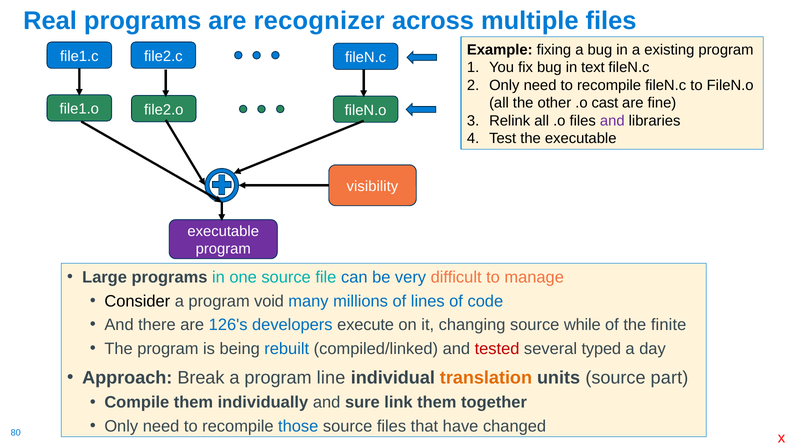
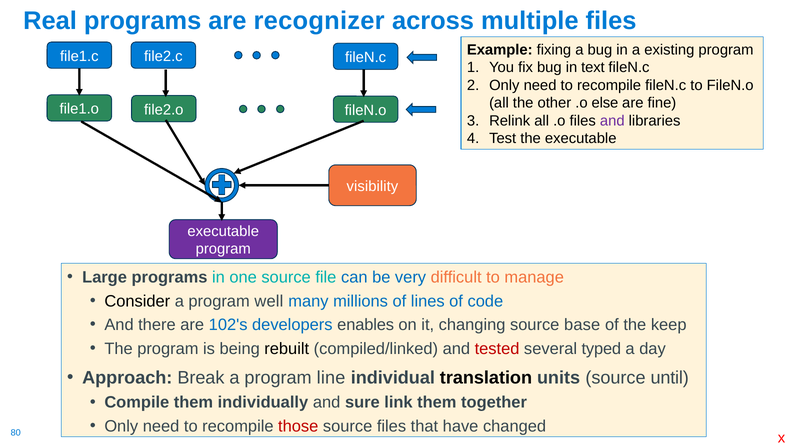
cast: cast -> else (605, 103)
void: void -> well (269, 301)
126's: 126's -> 102's (228, 325)
execute: execute -> enables (366, 325)
while: while -> base (582, 325)
finite: finite -> keep (669, 325)
rebuilt colour: blue -> black (287, 349)
translation colour: orange -> black (486, 378)
part: part -> until (670, 378)
those colour: blue -> red (298, 426)
